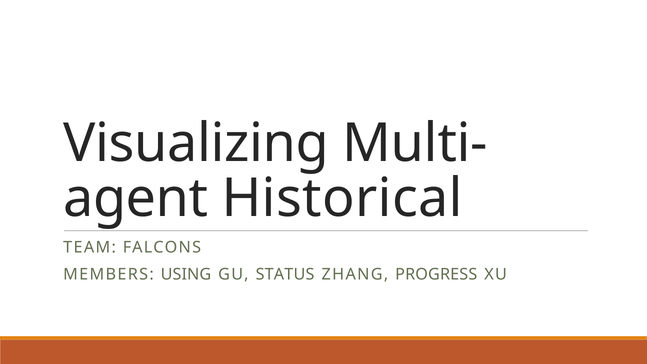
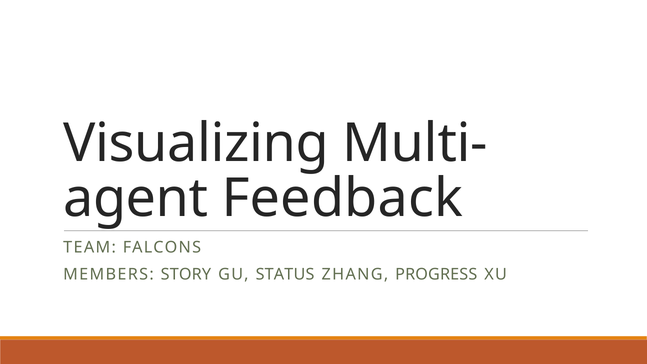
Historical: Historical -> Feedback (342, 198)
USING: USING -> STORY (186, 274)
